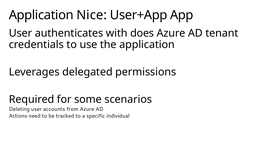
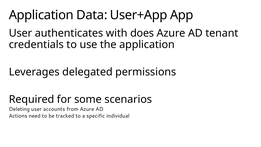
Nice: Nice -> Data (92, 15)
